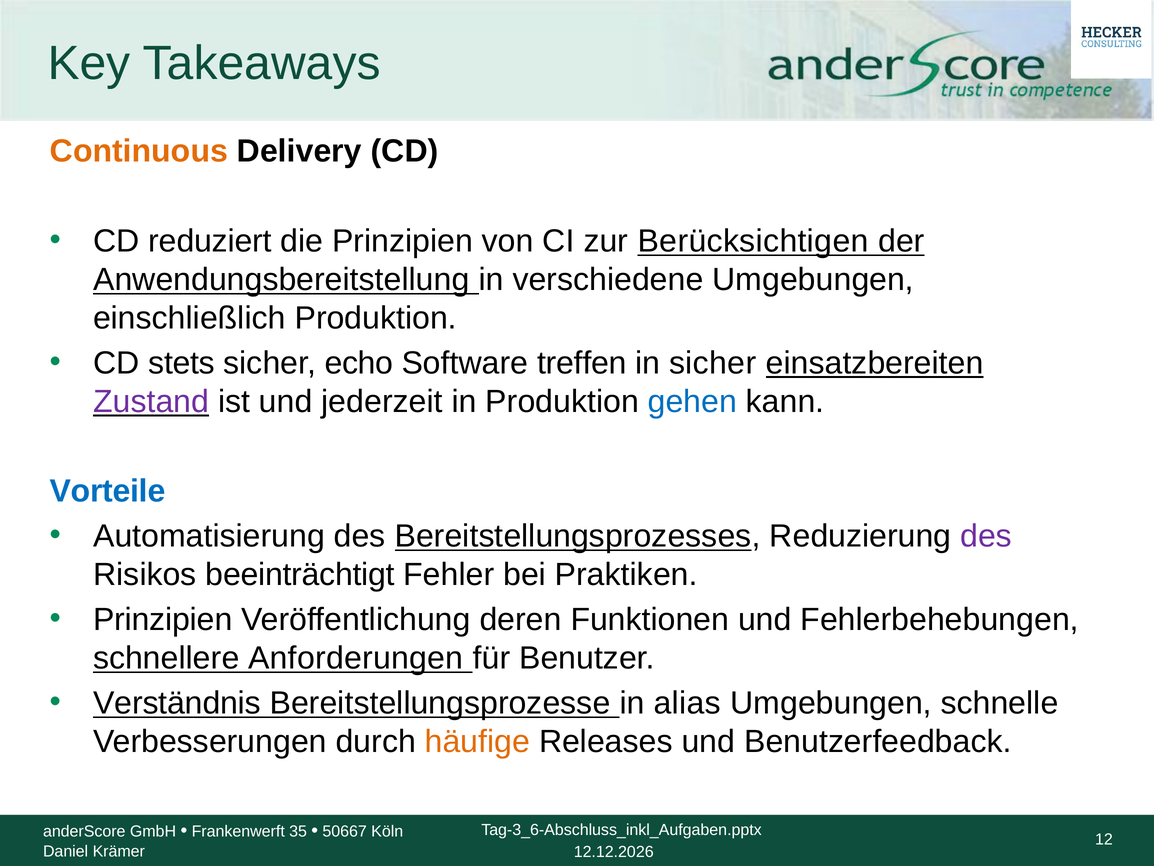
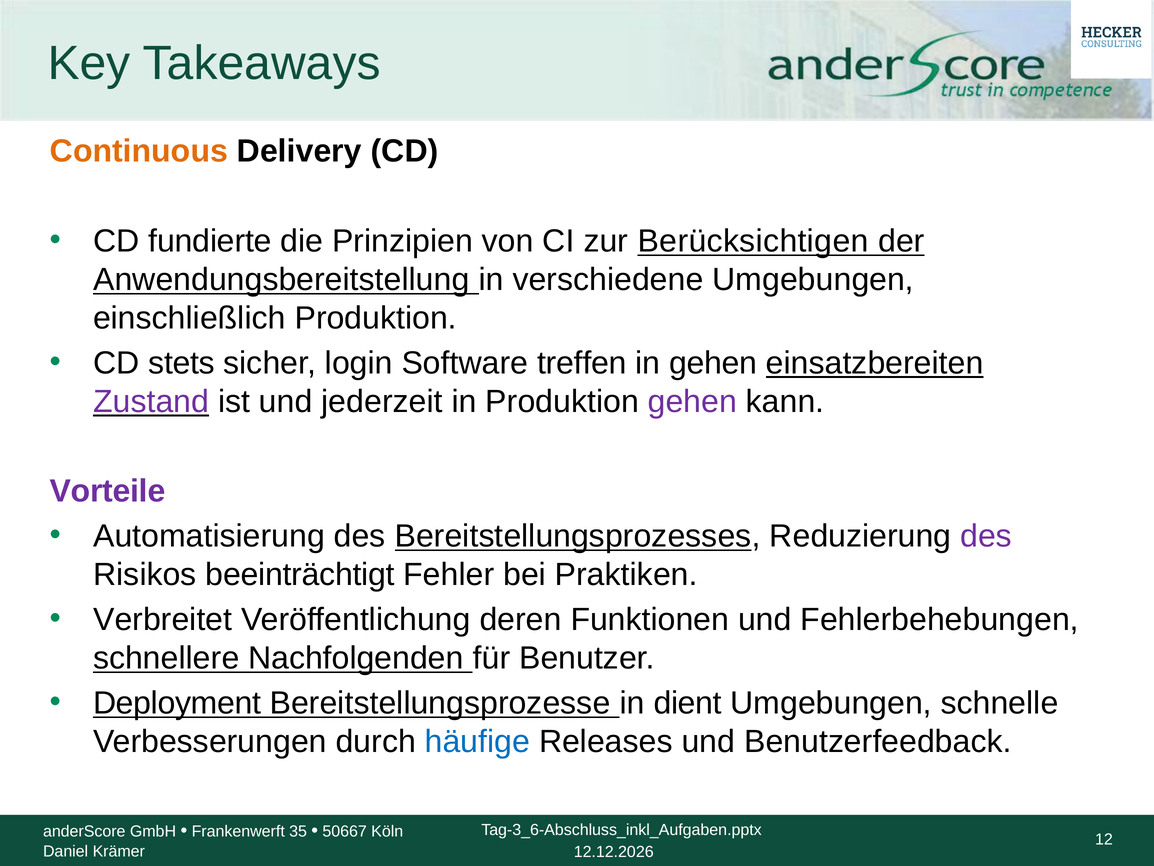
reduziert: reduziert -> fundierte (210, 241)
echo: echo -> login (359, 363)
in sicher: sicher -> gehen (713, 363)
gehen colour: blue -> purple (692, 401)
Vorteile colour: blue -> purple (108, 491)
Prinzipien: Prinzipien -> Verbreitet (163, 619)
Anforderungen: Anforderungen -> Nachfolgenden (356, 658)
Verständnis: Verständnis -> Deployment (177, 703)
alias: alias -> dient (688, 703)
häufige colour: orange -> blue (477, 741)
